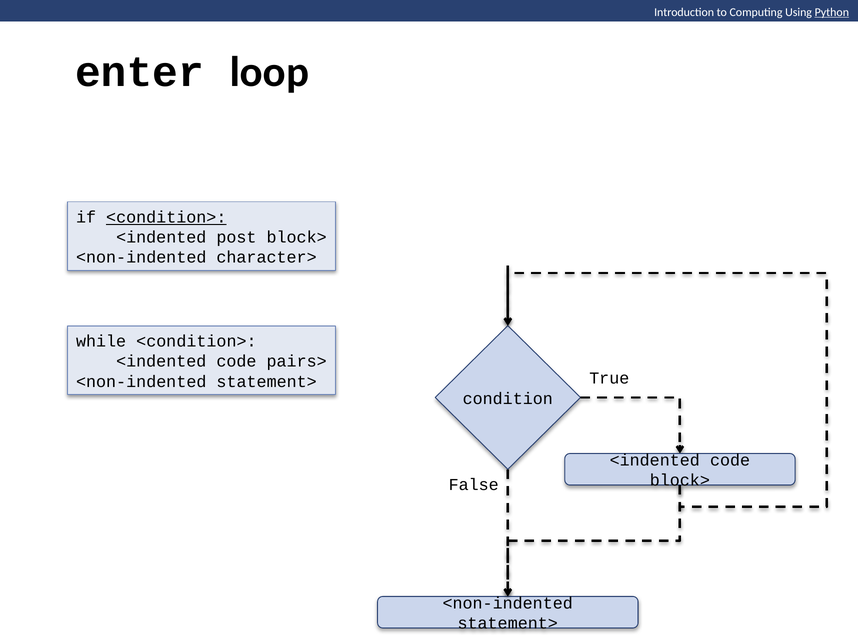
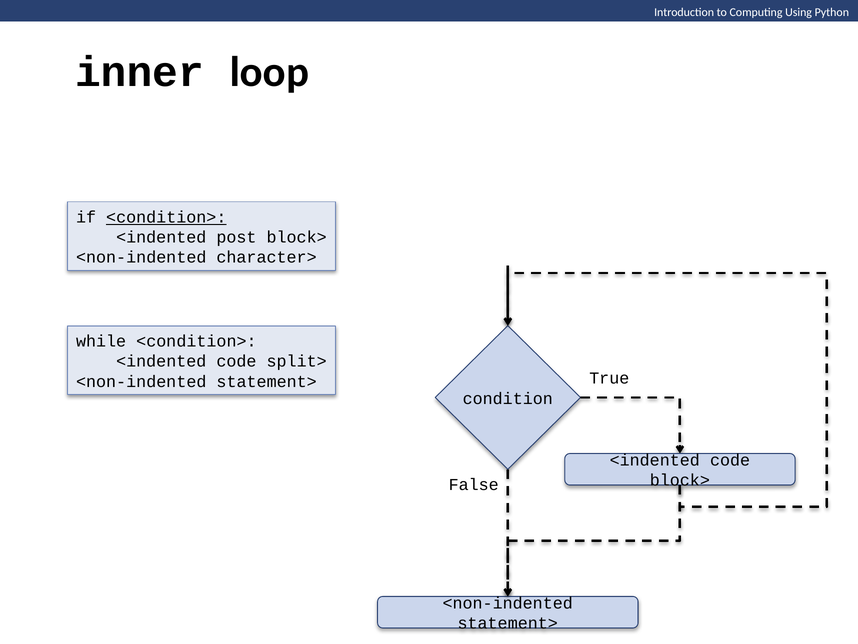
Python underline: present -> none (832, 12)
enter: enter -> inner (139, 72)
pairs>: pairs> -> split> (297, 361)
